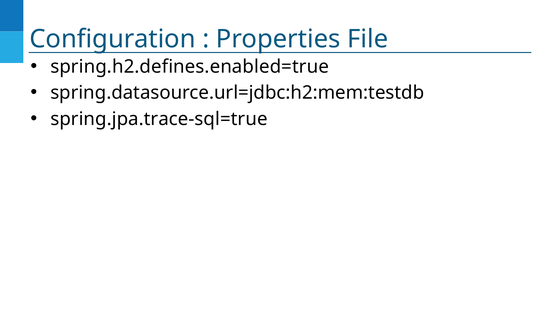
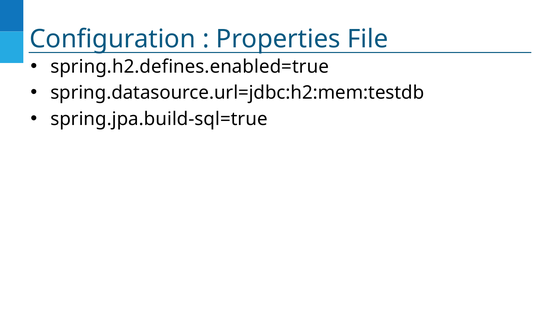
spring.jpa.trace-sql=true: spring.jpa.trace-sql=true -> spring.jpa.build-sql=true (159, 119)
